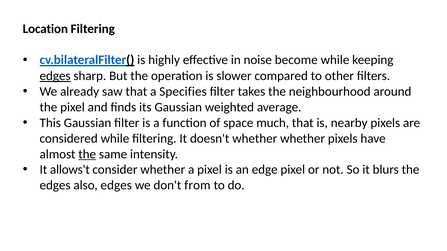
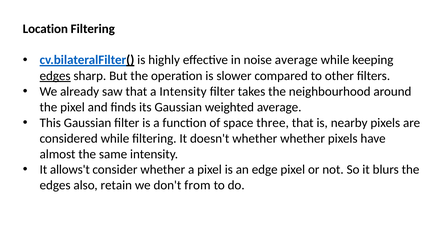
noise become: become -> average (296, 60)
a Specifies: Specifies -> Intensity (183, 92)
much: much -> three (273, 123)
the underline: present -> none (87, 154)
also edges: edges -> retain (116, 186)
